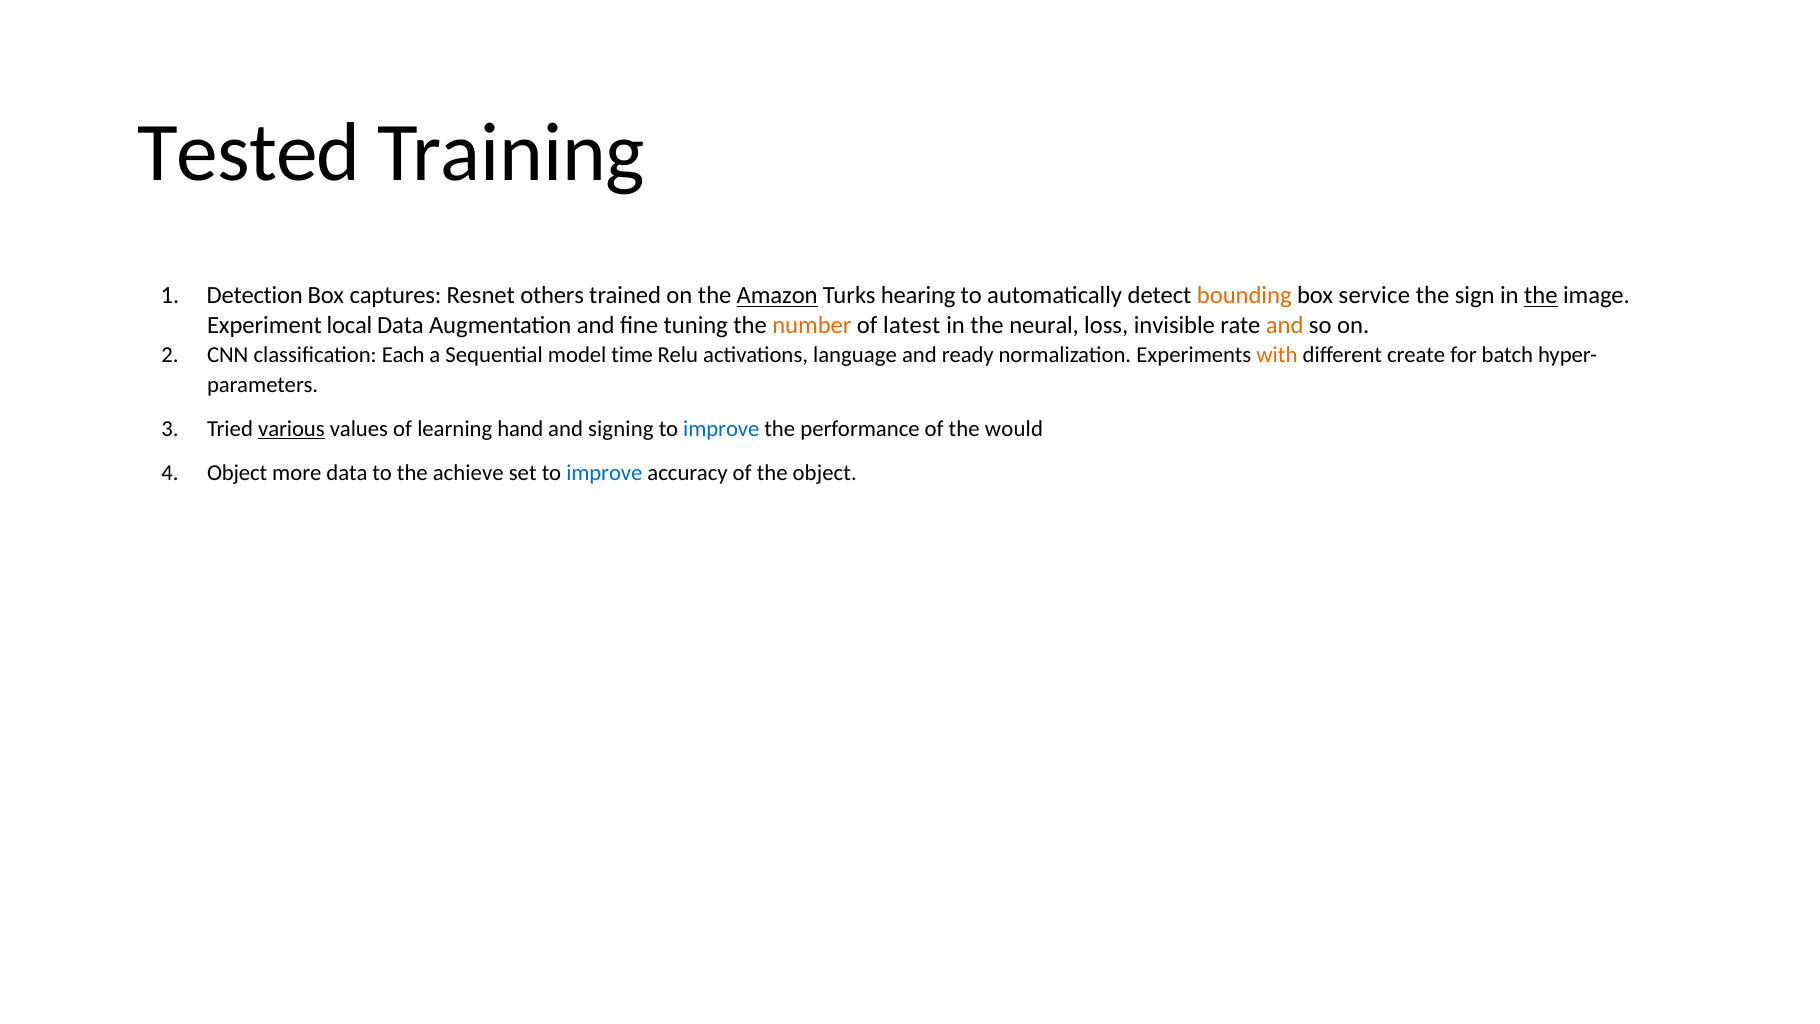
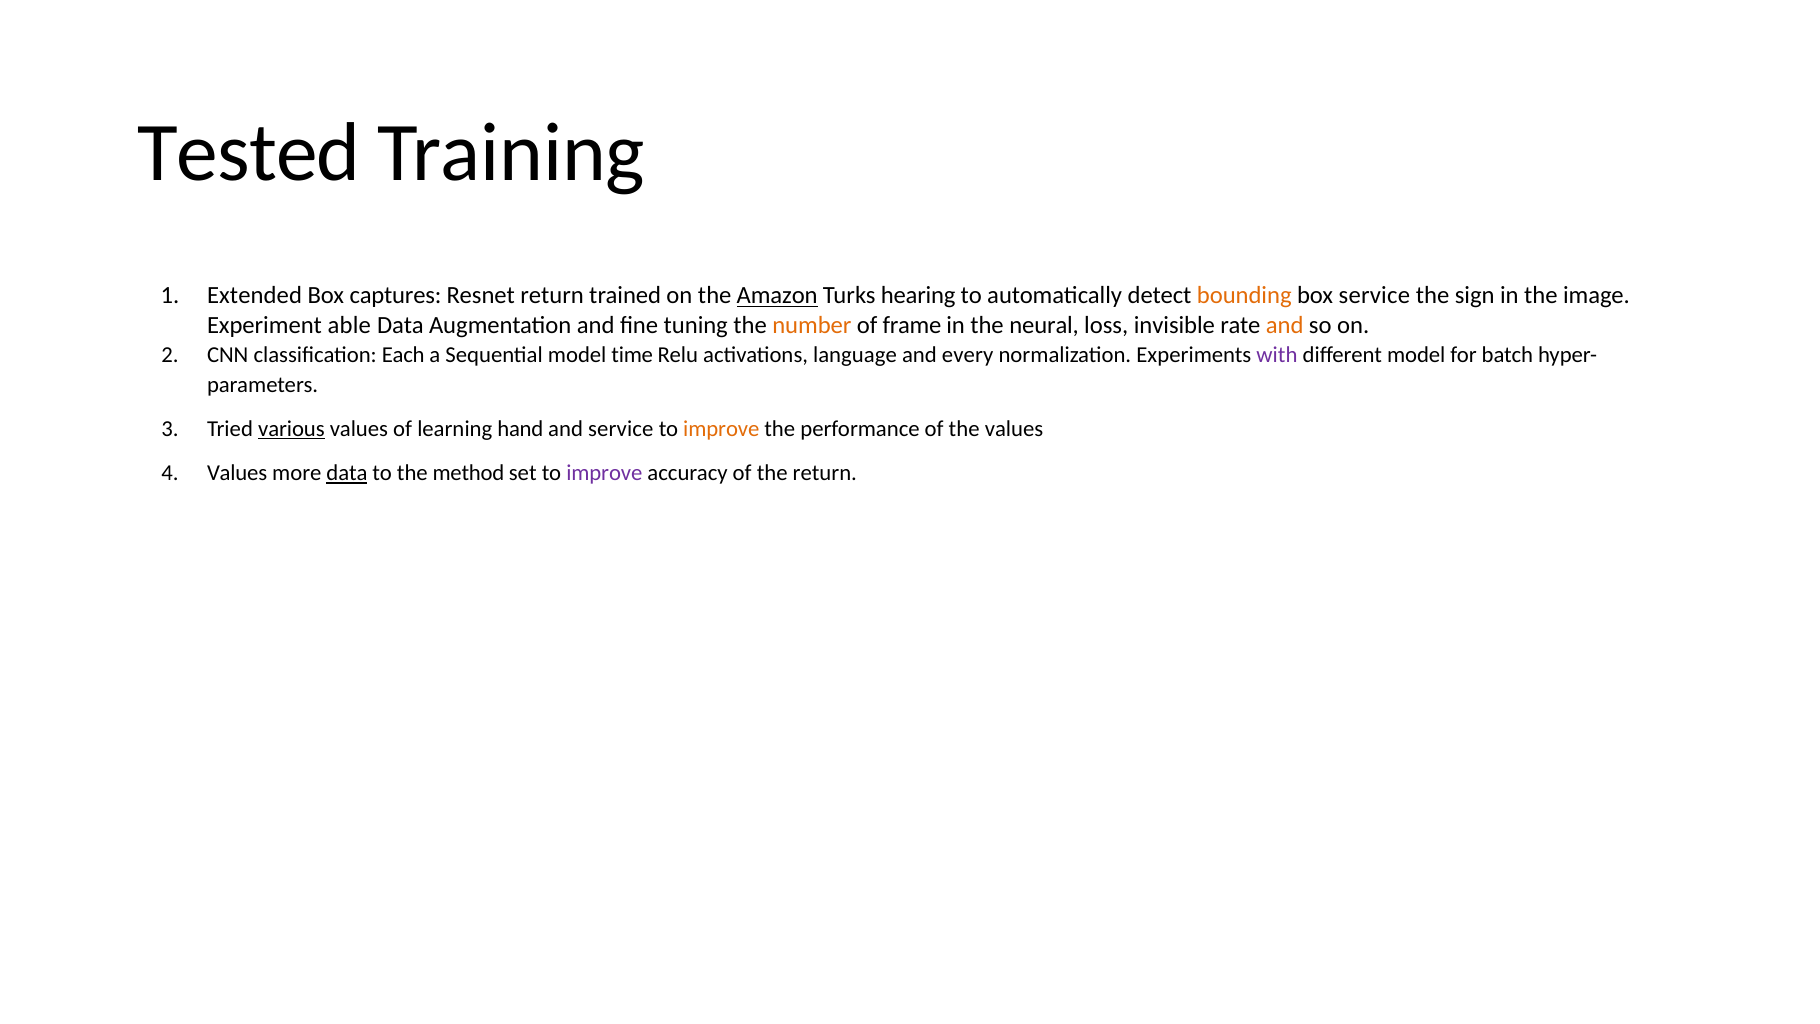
Detection: Detection -> Extended (255, 296)
Resnet others: others -> return (552, 296)
the underline: present -> none (1541, 296)
local: local -> able (349, 325)
latest: latest -> frame (912, 325)
ready: ready -> every (968, 355)
with colour: orange -> purple (1277, 355)
different create: create -> model (1416, 355)
and signing: signing -> service (621, 429)
improve colour: blue -> orange (721, 429)
the would: would -> values (1014, 429)
Object: Object -> Values (237, 473)
data underline: none -> present (347, 473)
achieve: achieve -> method (468, 473)
improve colour: blue -> purple (604, 473)
the object: object -> return (825, 473)
